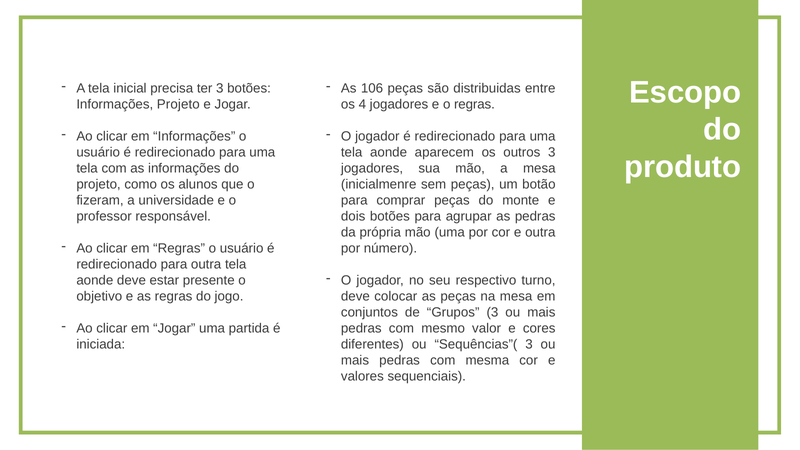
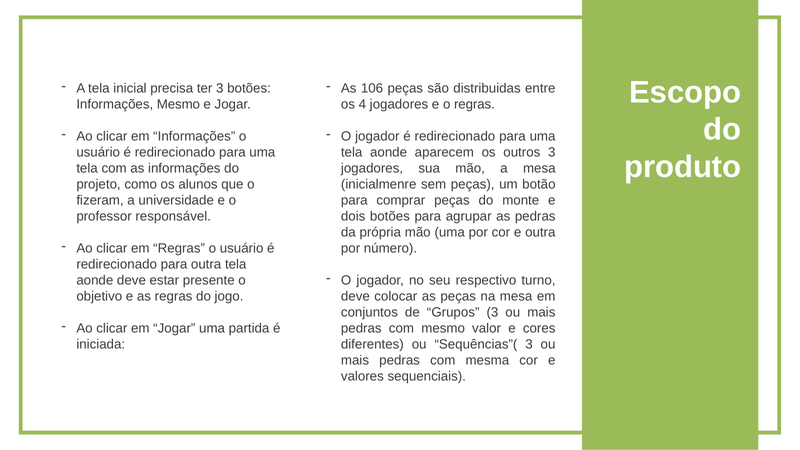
Informações Projeto: Projeto -> Mesmo (178, 104)
